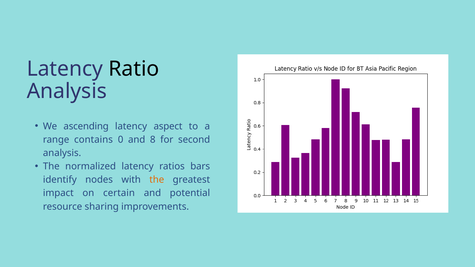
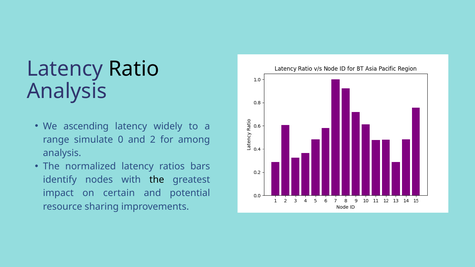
aspect: aspect -> widely (168, 126)
contains: contains -> simulate (94, 140)
8: 8 -> 2 (153, 140)
second: second -> among (194, 140)
the colour: orange -> black (157, 180)
